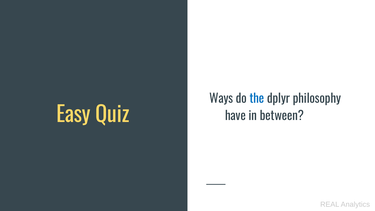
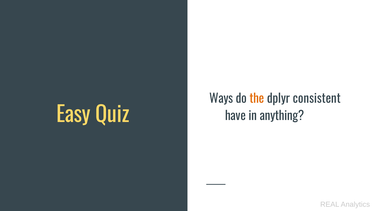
the colour: blue -> orange (257, 99)
philosophy: philosophy -> consistent (317, 99)
between: between -> anything (282, 116)
